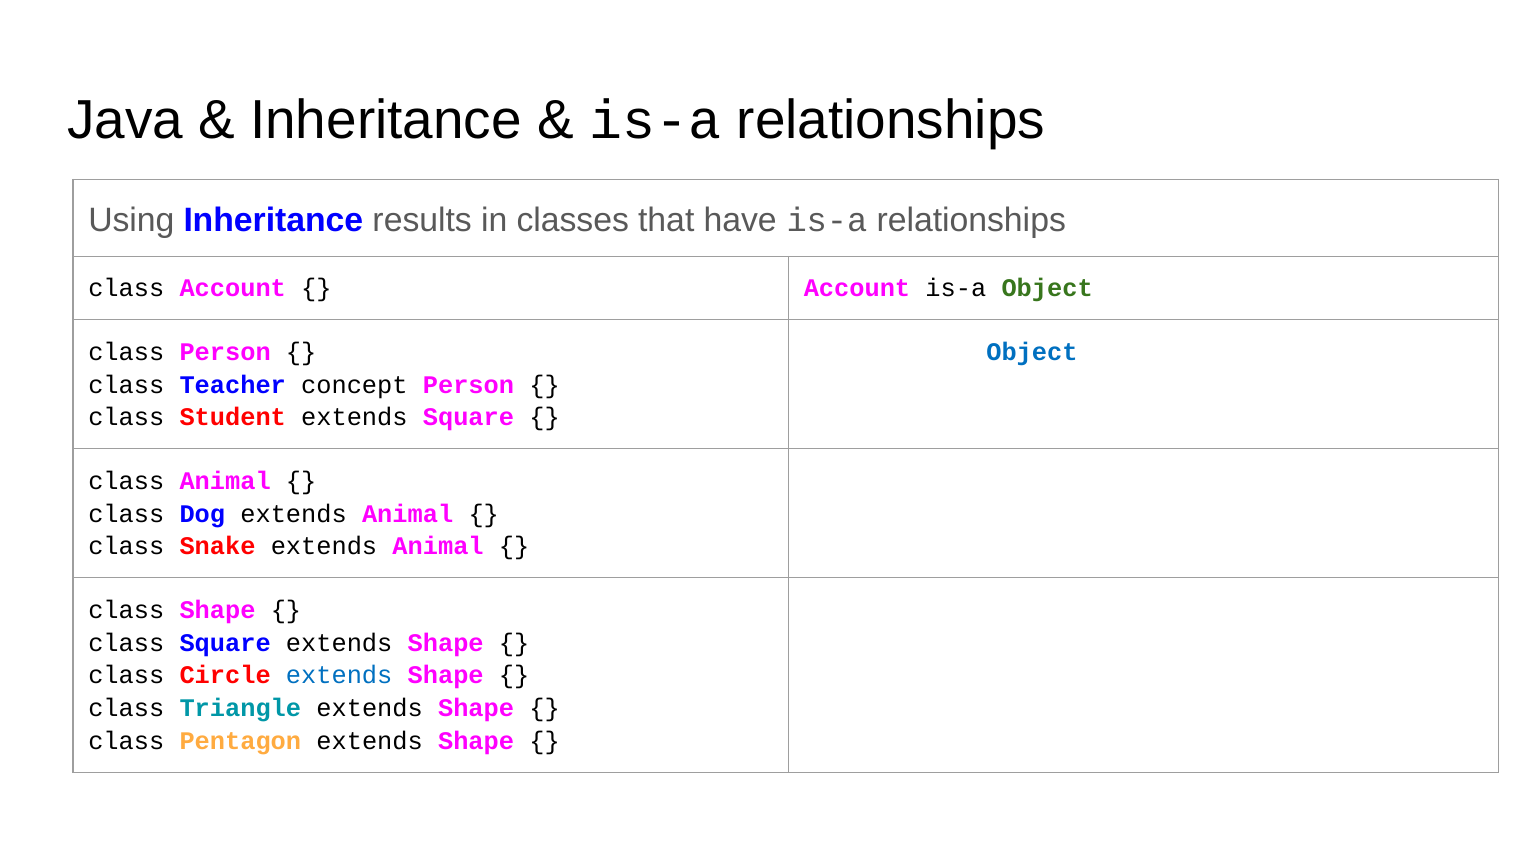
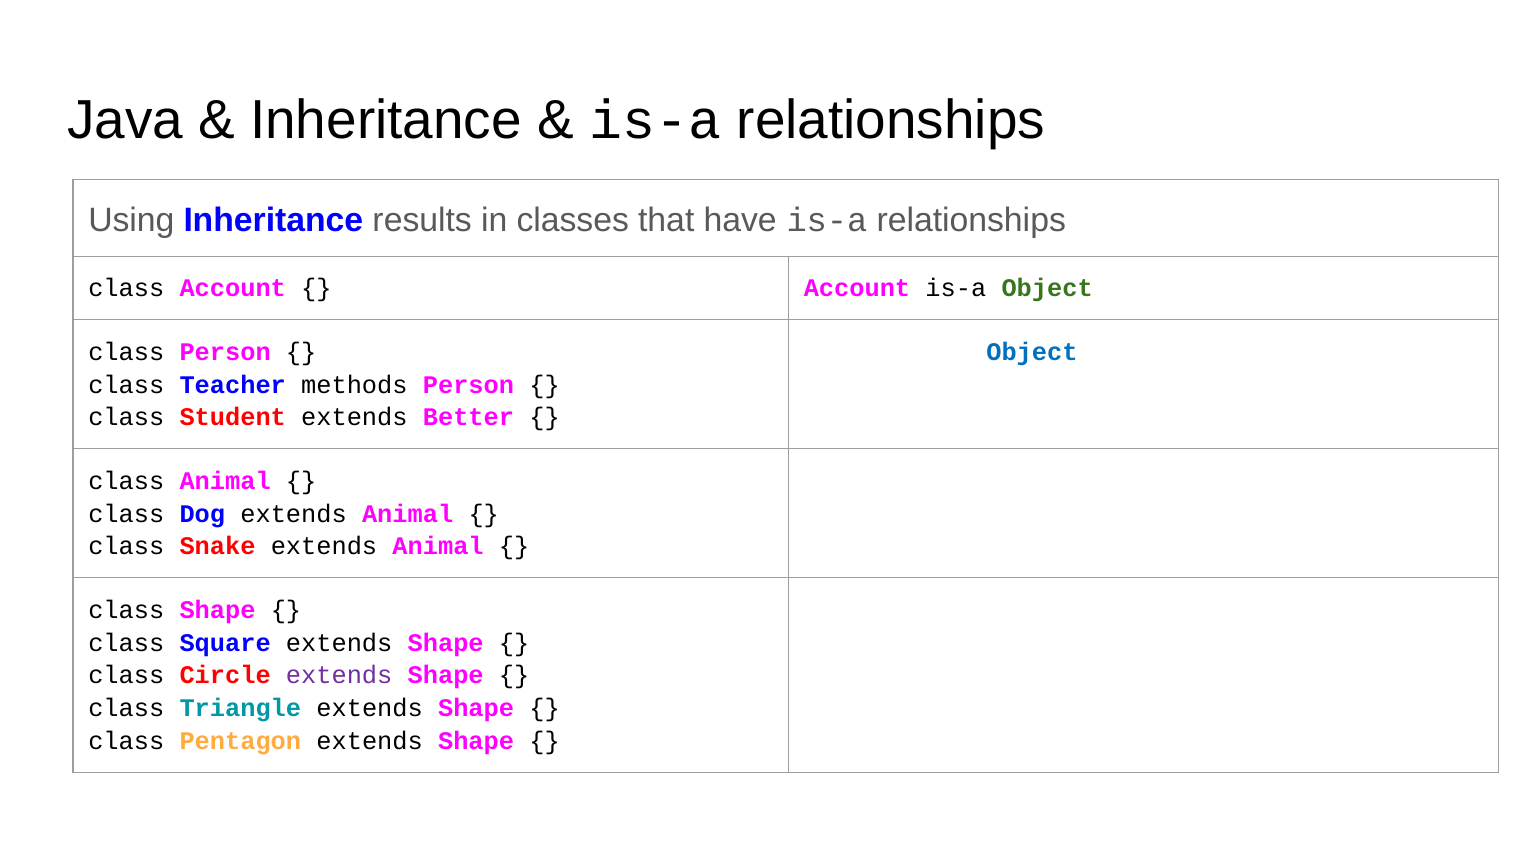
concept: concept -> methods (354, 384)
extends Square: Square -> Better (468, 417)
extends colour: blue -> purple (339, 675)
